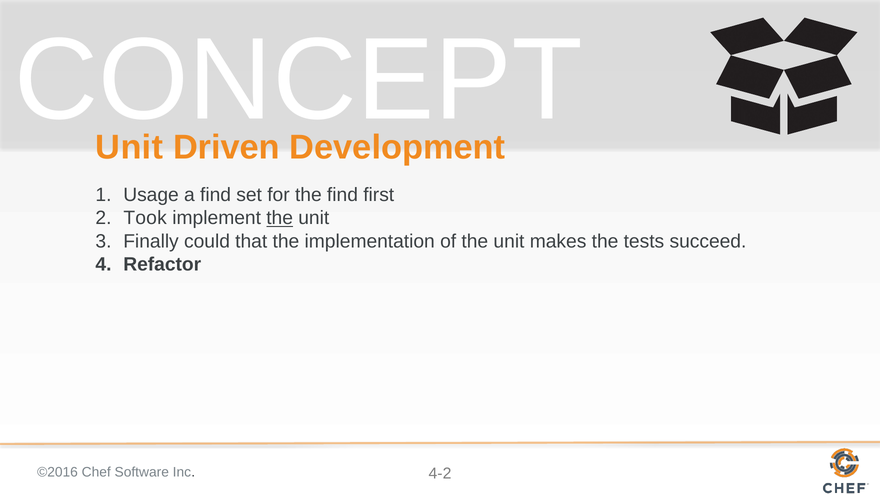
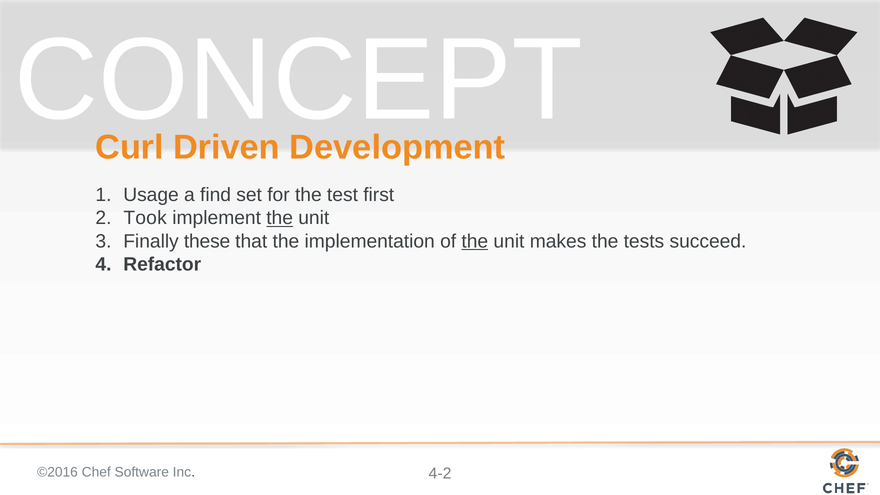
Unit: Unit -> Curl (130, 148)
the find: find -> test (342, 195)
could: could -> these (207, 241)
the underline: none -> present (475, 241)
